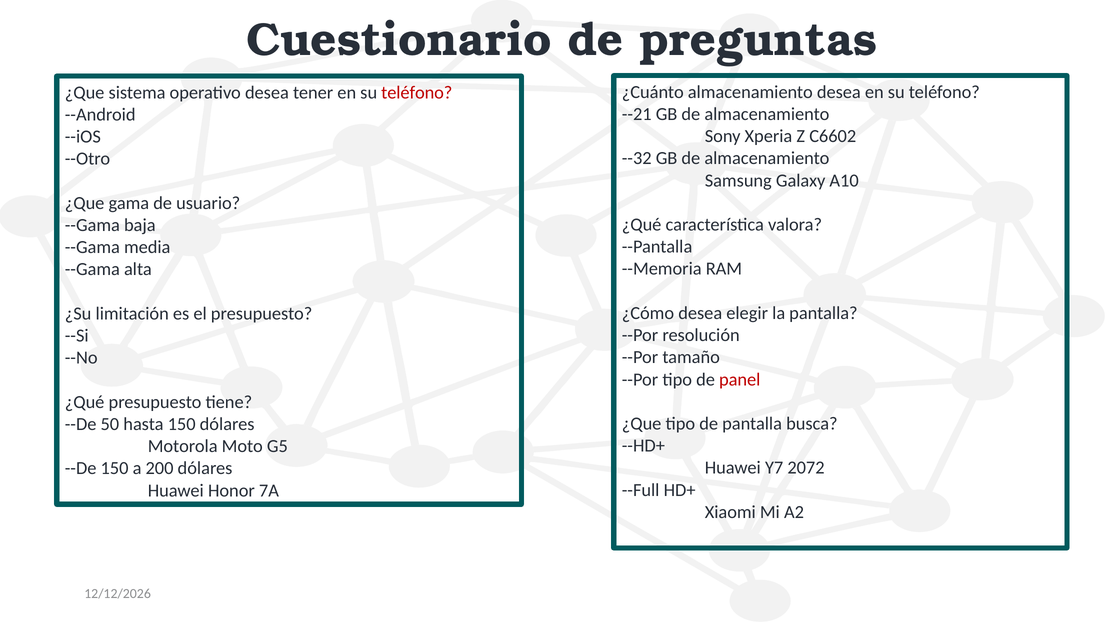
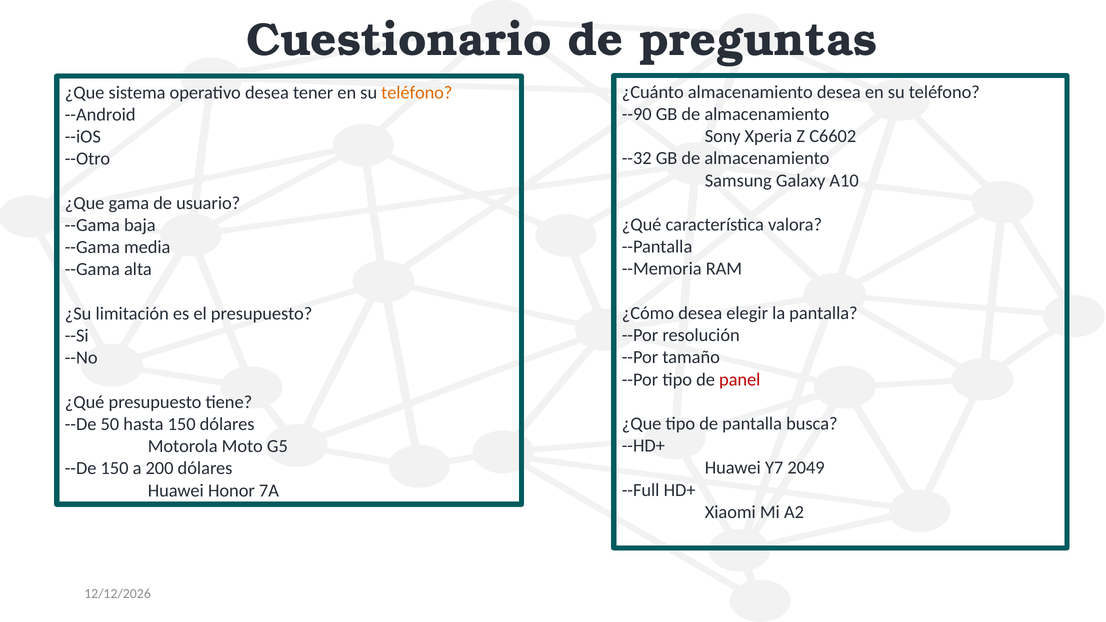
teléfono colour: red -> orange (417, 93)
--21: --21 -> --90 (637, 114)
2072: 2072 -> 2049 (806, 468)
